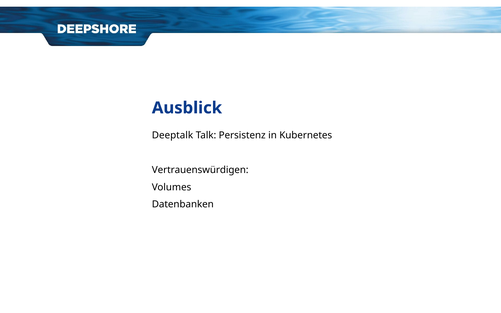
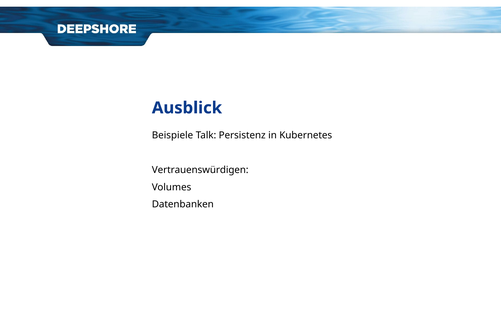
Deeptalk: Deeptalk -> Beispiele (173, 135)
